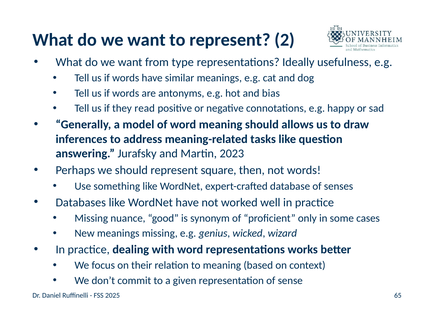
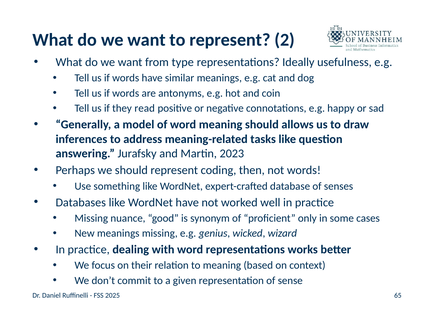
bias: bias -> coin (271, 93)
square: square -> coding (218, 171)
